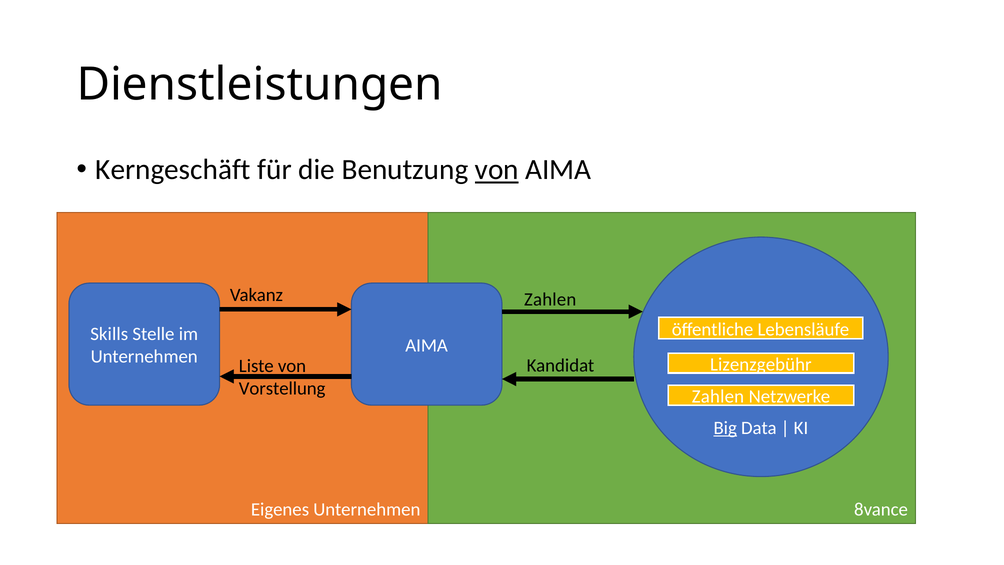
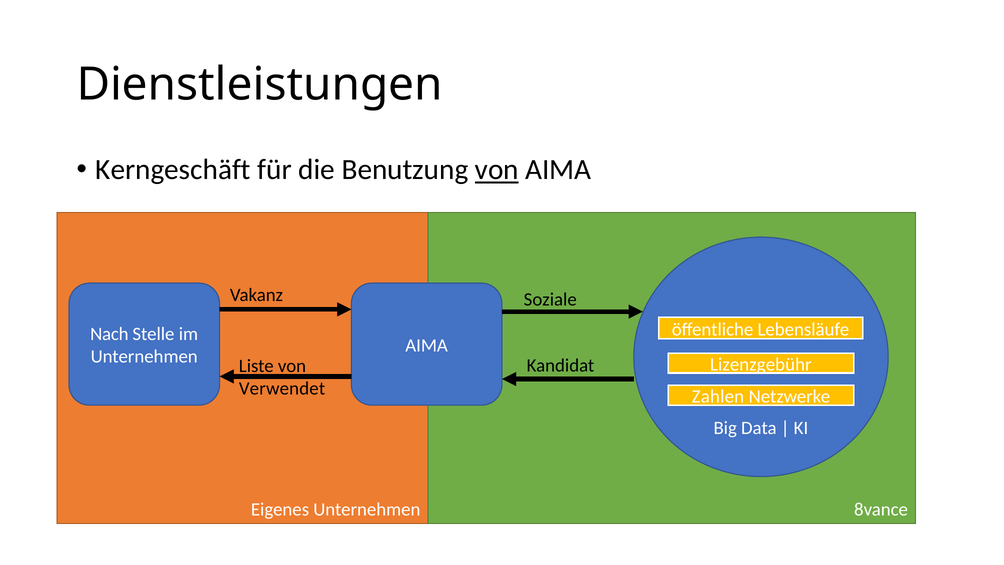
Zahlen: Zahlen -> Soziale (550, 299)
Skills: Skills -> Nach (109, 334)
Vorstellung: Vorstellung -> Verwendet (282, 389)
Big underline: present -> none (725, 428)
